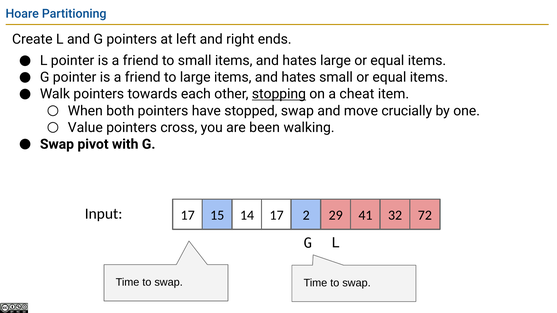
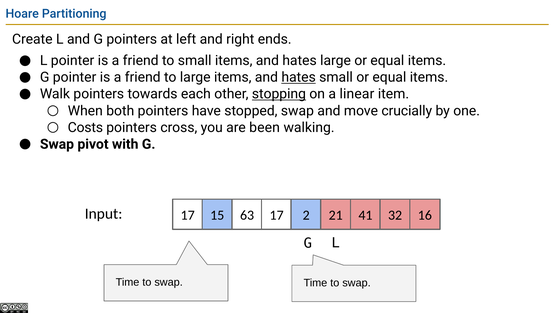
hates underline: none -> present (299, 77)
cheat: cheat -> linear (357, 94)
Value: Value -> Costs (85, 128)
14: 14 -> 63 (247, 215)
29: 29 -> 21 (336, 215)
72: 72 -> 16 (425, 215)
